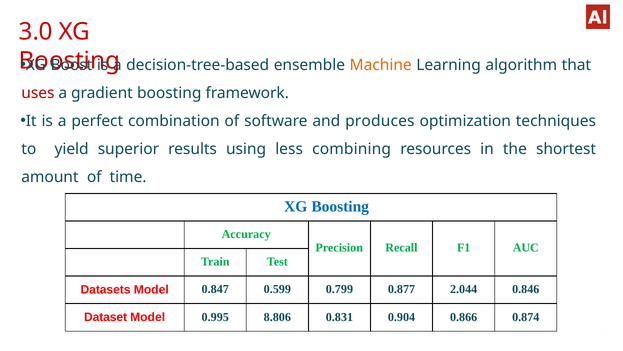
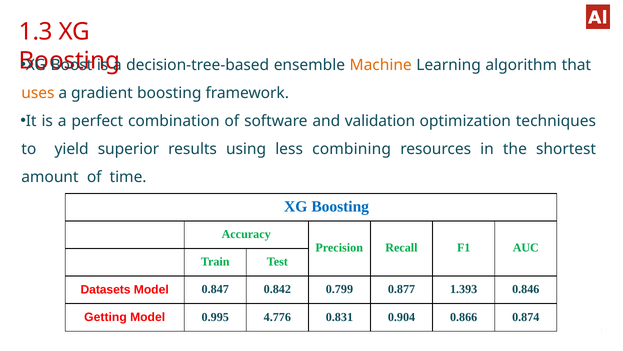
3.0: 3.0 -> 1.3 (36, 32)
uses colour: red -> orange (38, 93)
produces: produces -> validation (380, 121)
0.599: 0.599 -> 0.842 (277, 289)
2.044: 2.044 -> 1.393 (464, 289)
Dataset: Dataset -> Getting (105, 317)
8.806: 8.806 -> 4.776 (277, 317)
